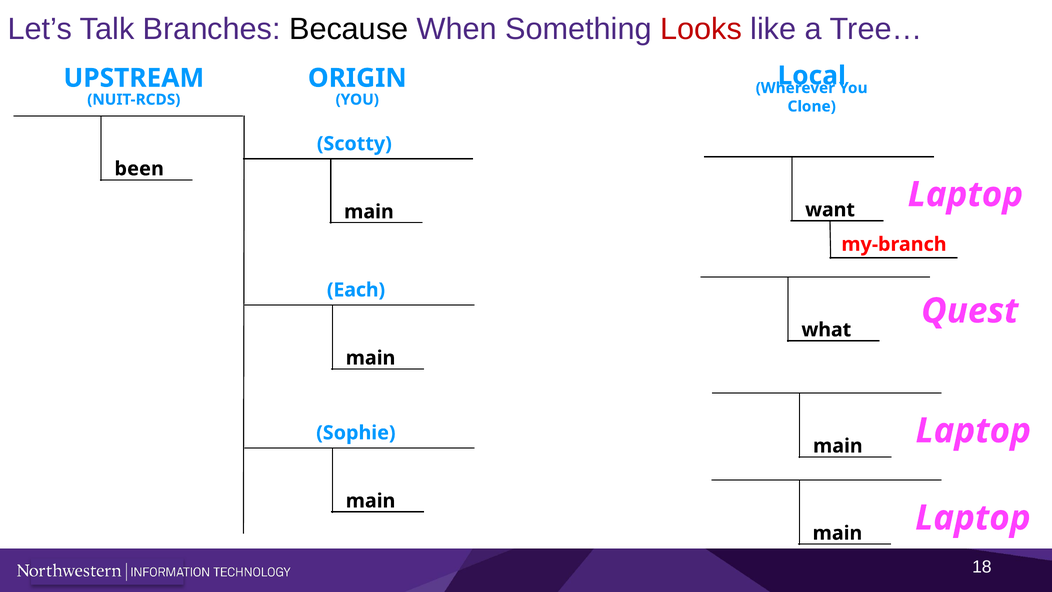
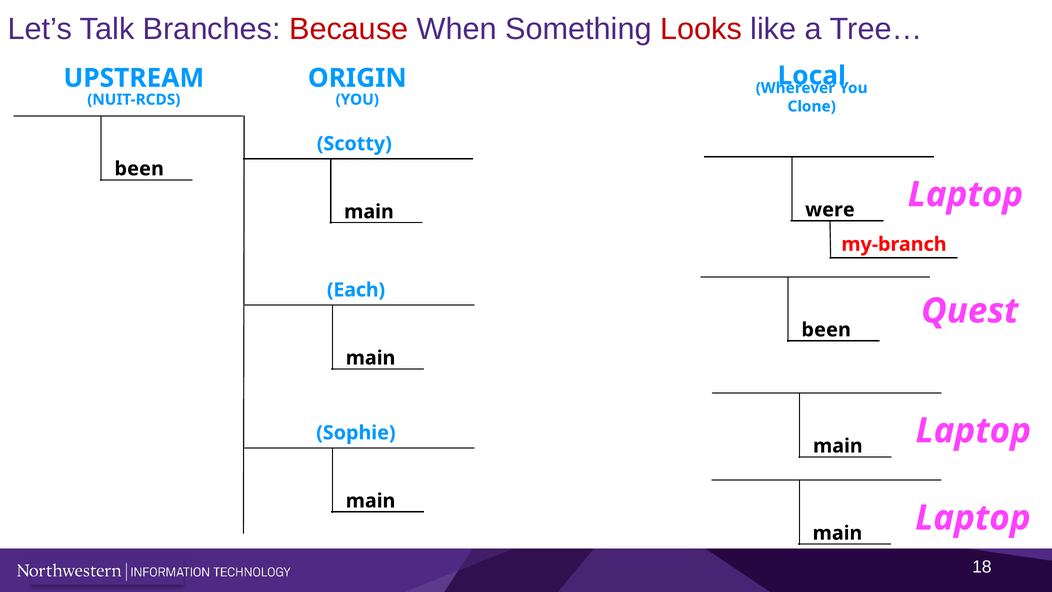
Because colour: black -> red (349, 29)
want: want -> were (830, 210)
what: what -> been (826, 330)
